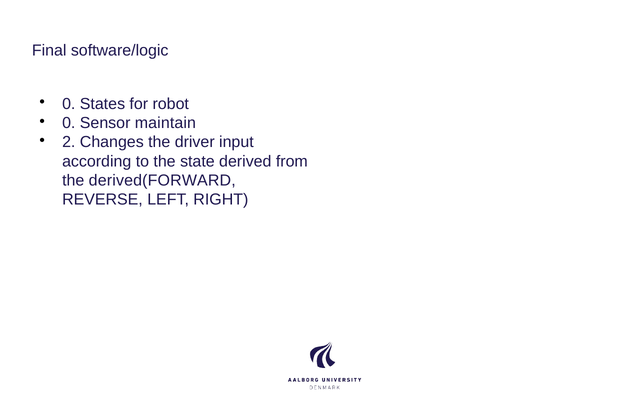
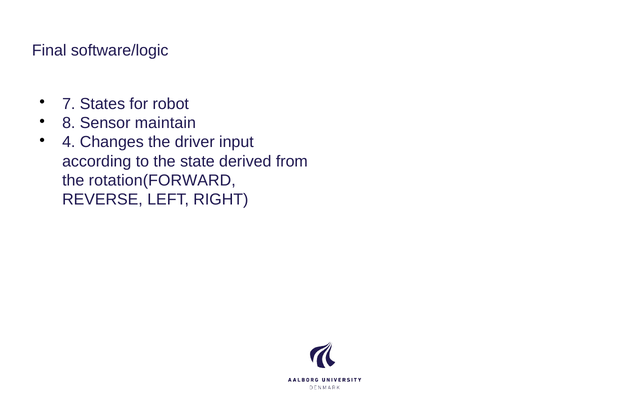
0: 0 -> 7 (69, 104)
0: 0 -> 8 (69, 123)
2: 2 -> 4 (69, 142)
derived(FORWARD: derived(FORWARD -> rotation(FORWARD (162, 181)
